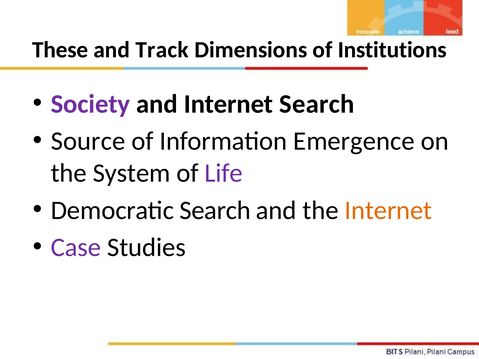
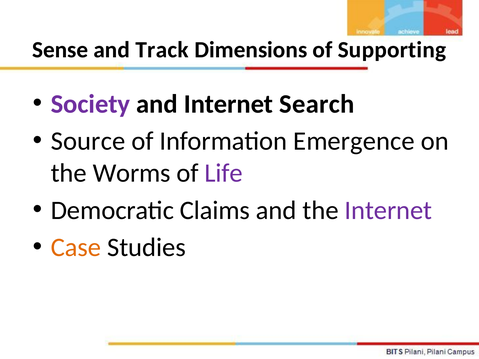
These: These -> Sense (60, 50)
Institutions: Institutions -> Supporting (392, 50)
System: System -> Worms (132, 173)
Democratic Search: Search -> Claims (215, 210)
Internet colour: orange -> purple (388, 210)
Case colour: purple -> orange (76, 248)
